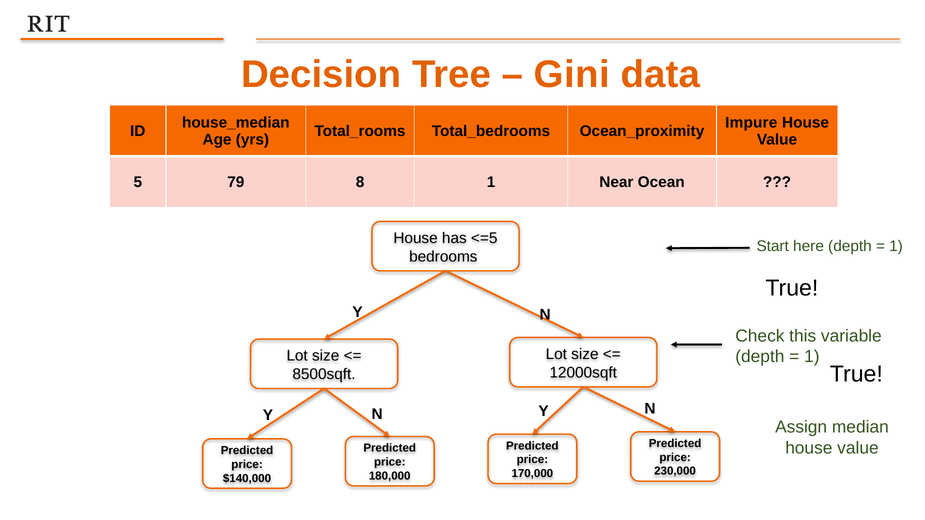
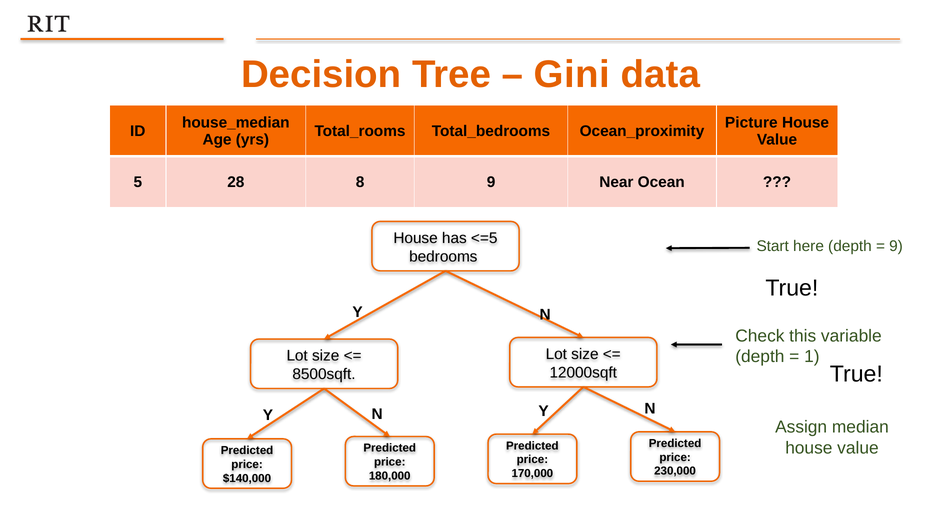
Impure: Impure -> Picture (751, 123)
79: 79 -> 28 (236, 182)
8 1: 1 -> 9 (491, 182)
1: 1 -> 9 (896, 247)
